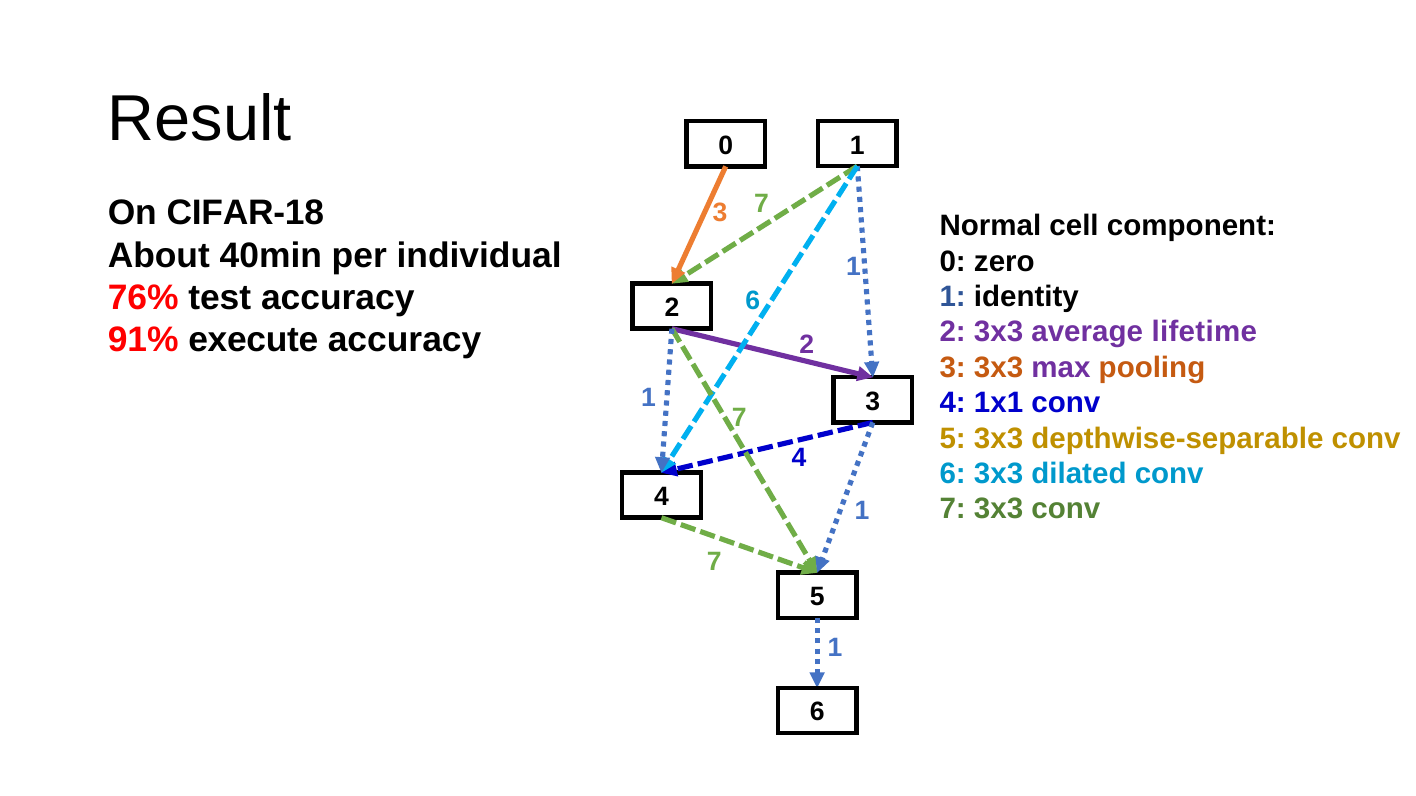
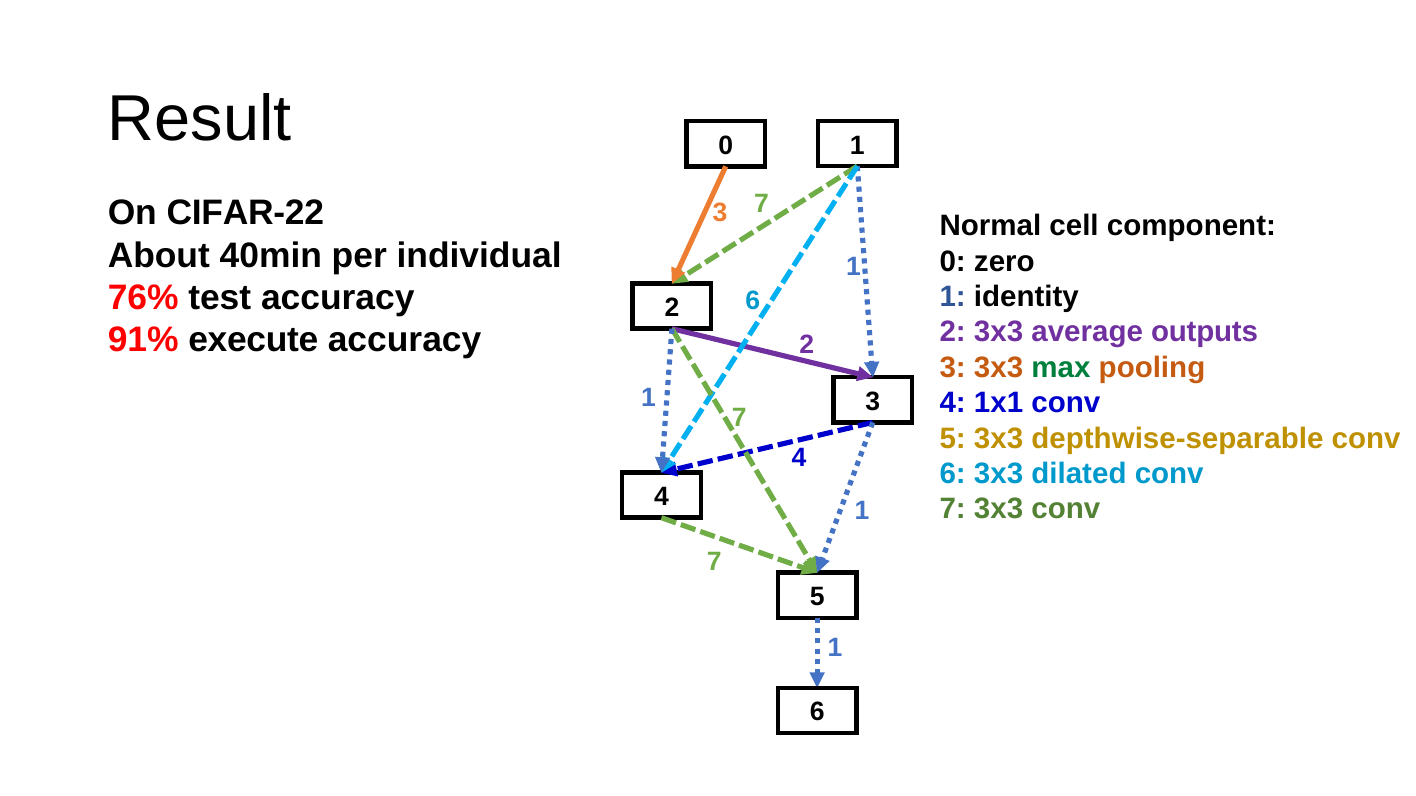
CIFAR-18: CIFAR-18 -> CIFAR-22 (245, 213)
lifetime: lifetime -> outputs (1205, 332)
max colour: purple -> green (1061, 368)
